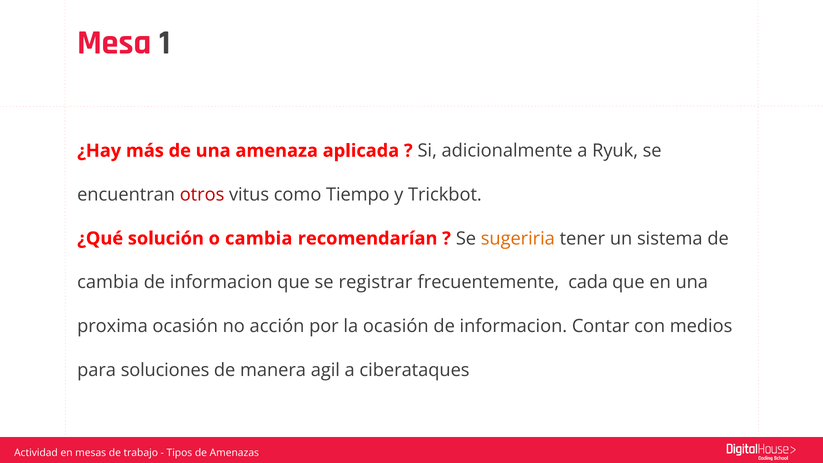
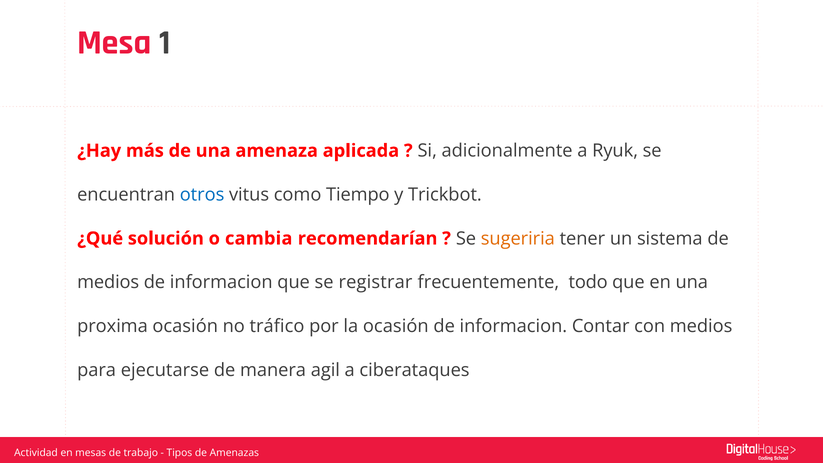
otros colour: red -> blue (202, 195)
cambia: cambia -> medios (108, 282)
cada: cada -> todo (588, 282)
acción: acción -> tráfico (277, 326)
soluciones: soluciones -> ejecutarse (165, 370)
